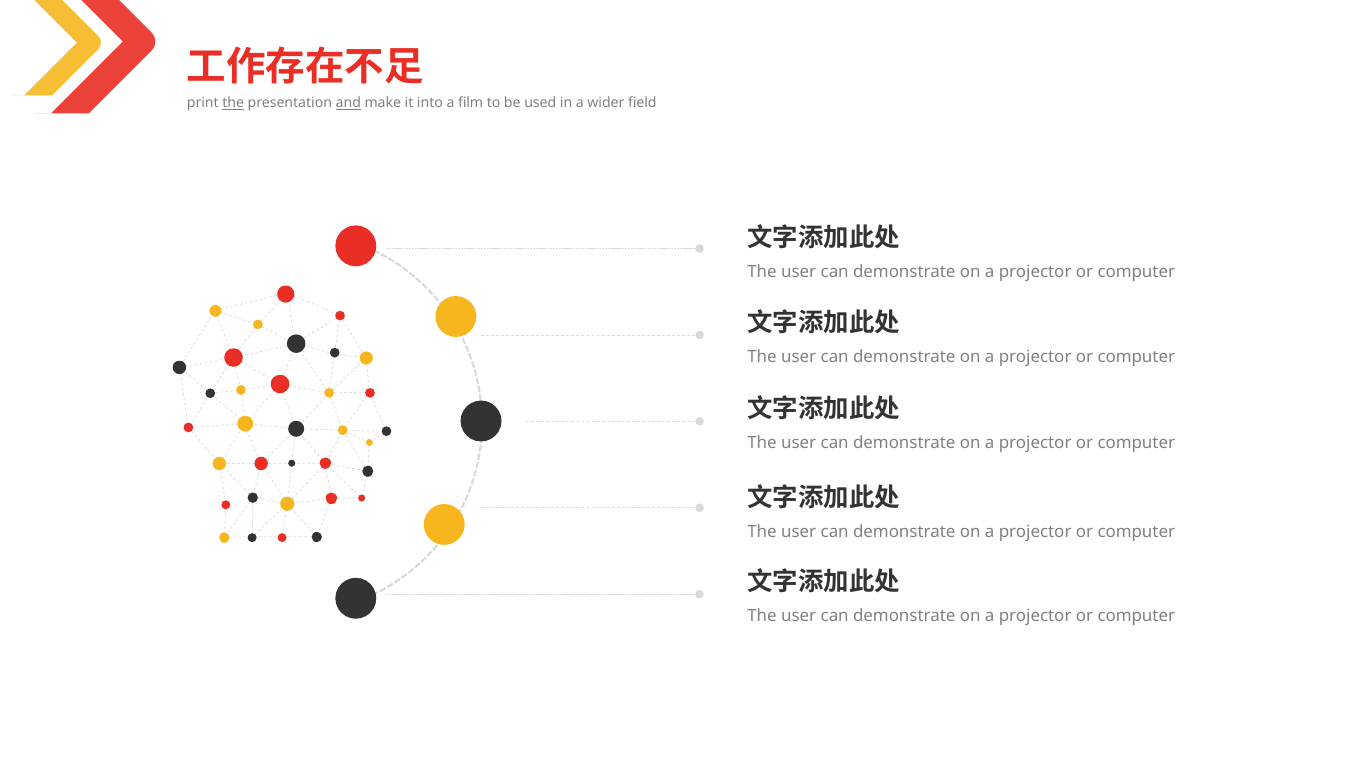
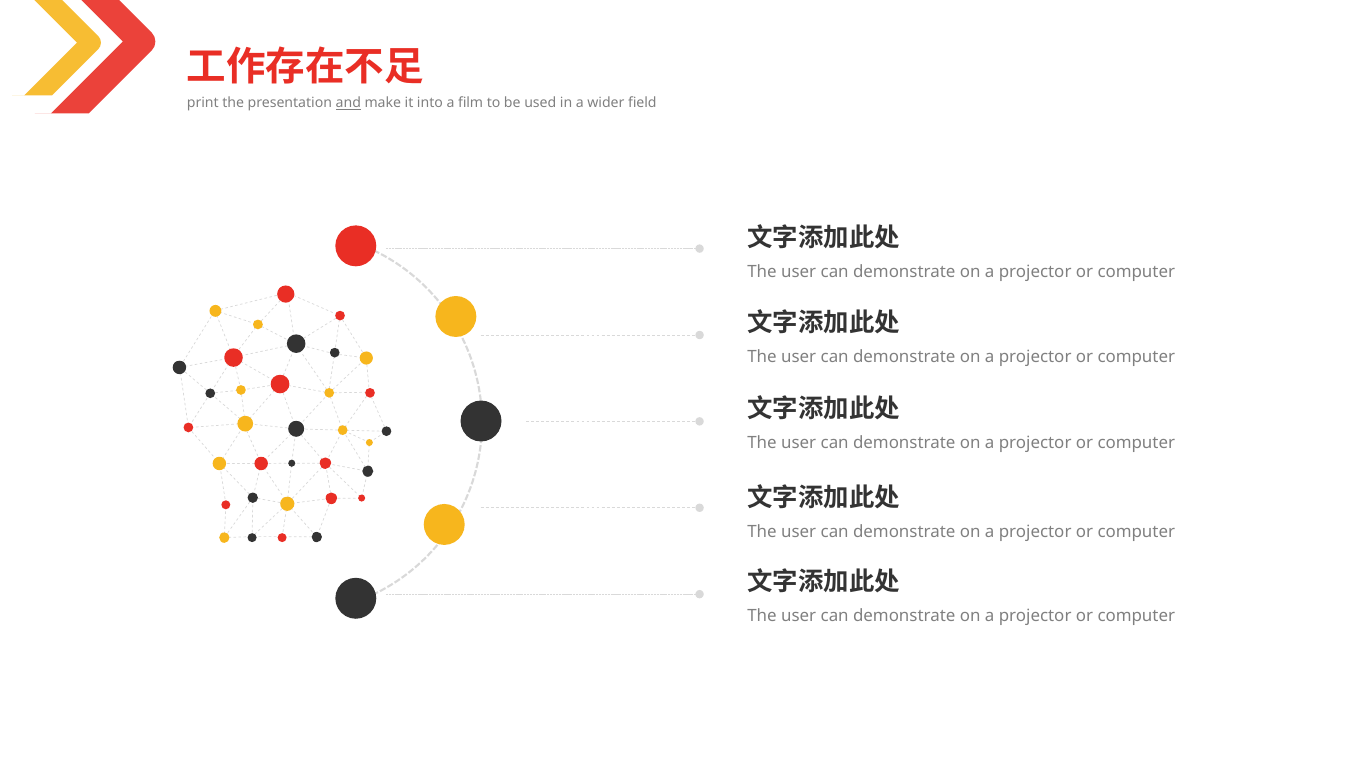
the underline: present -> none (233, 103)
